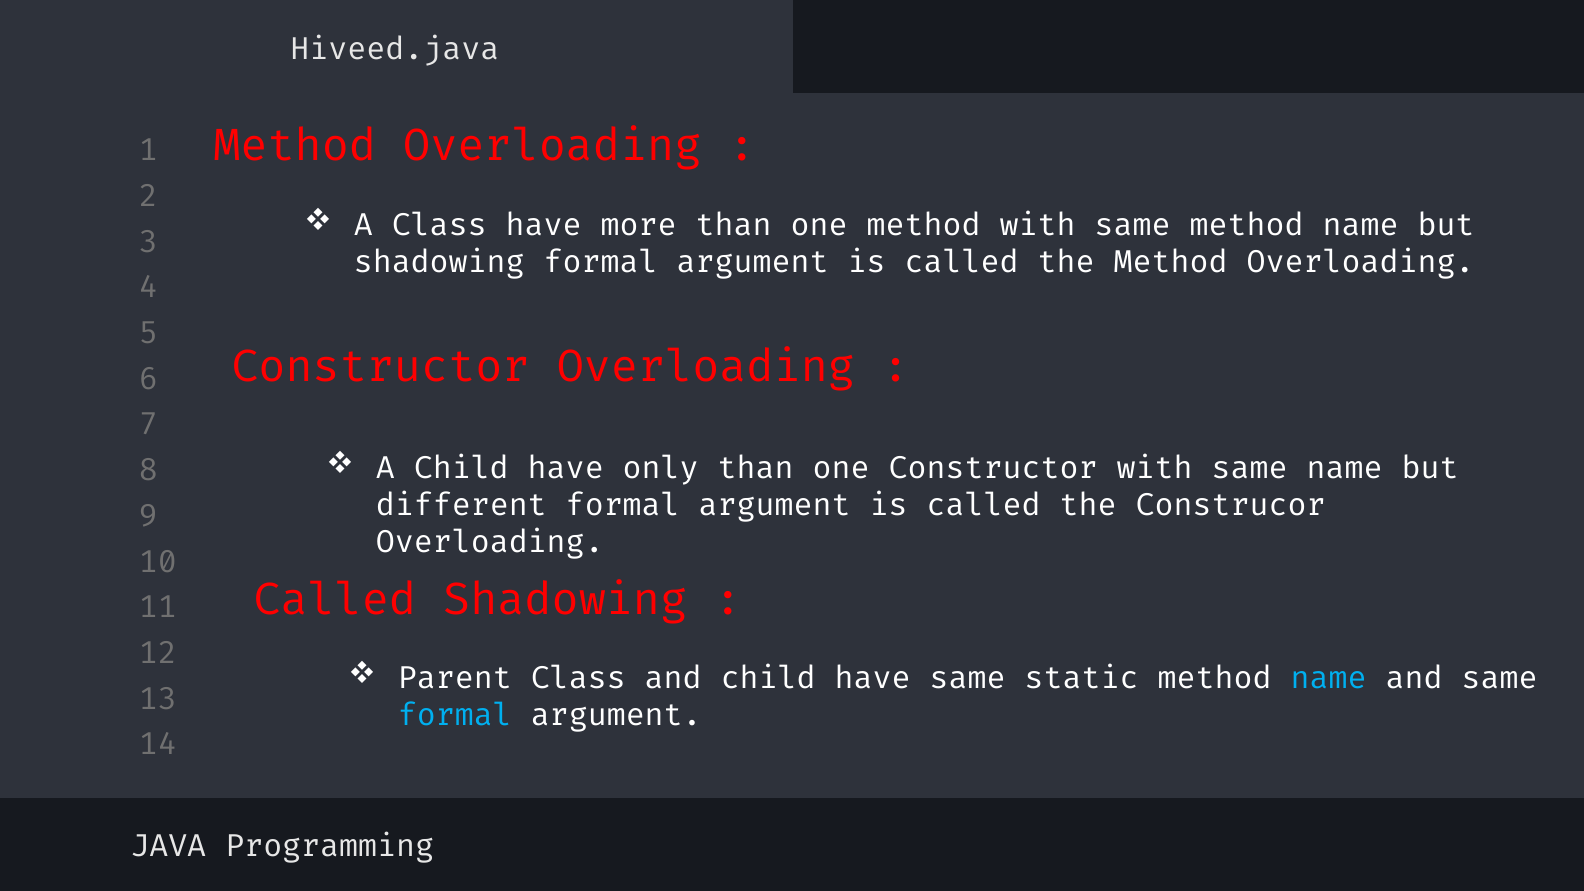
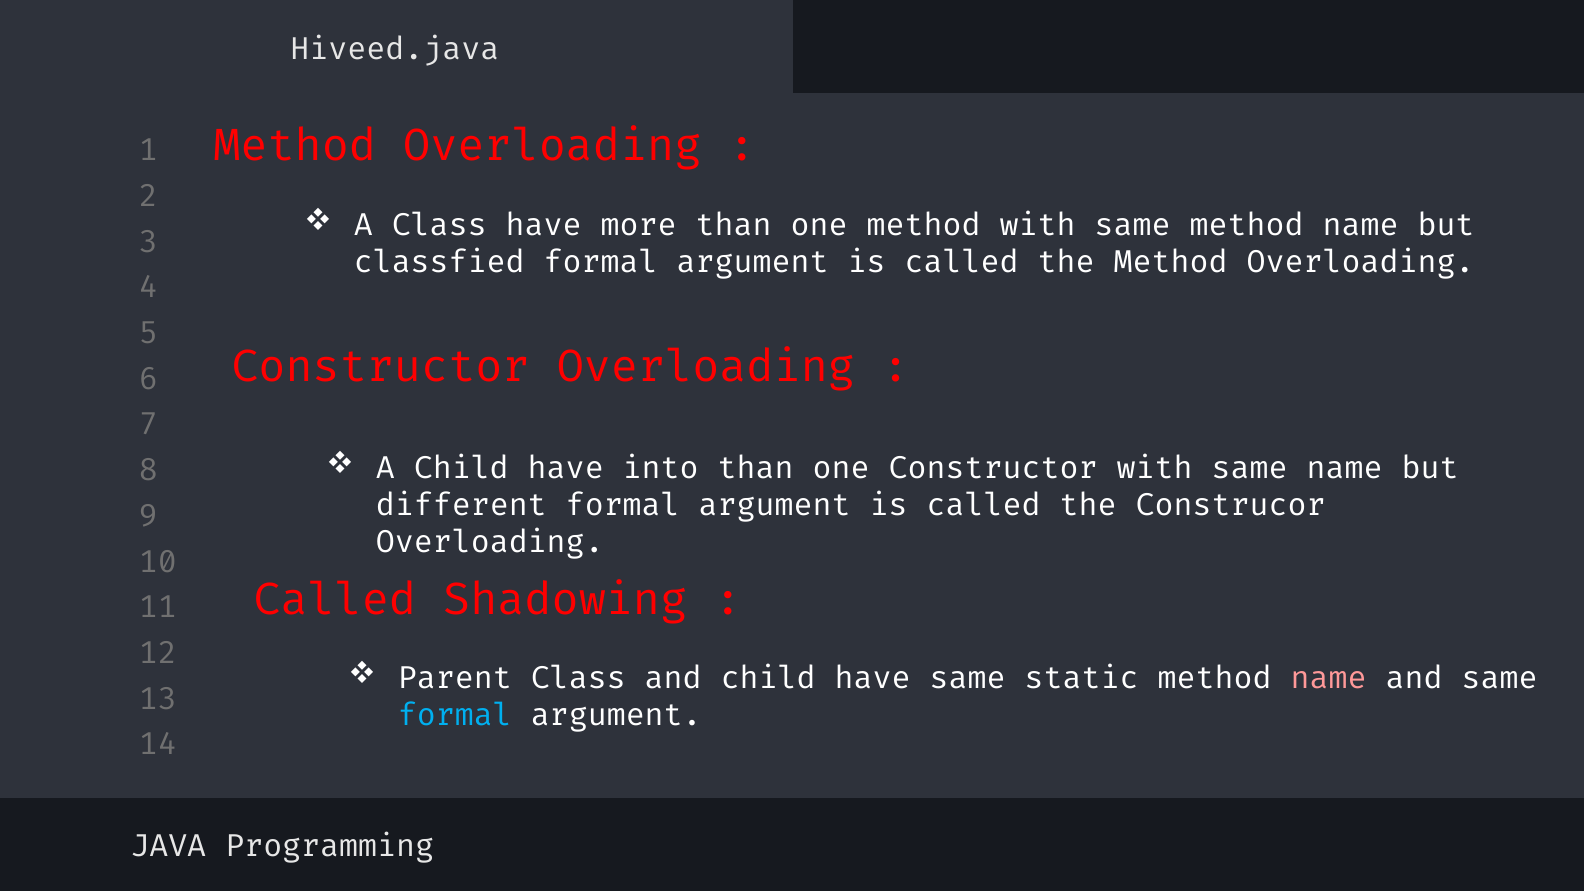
shadowing: shadowing -> classfied (439, 263)
only: only -> into (661, 468)
name colour: light blue -> pink (1329, 678)
